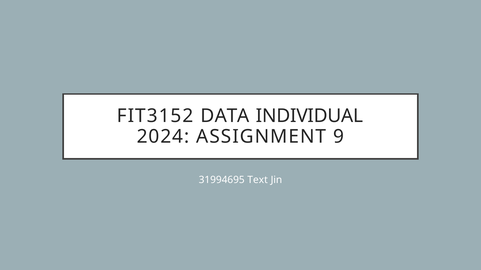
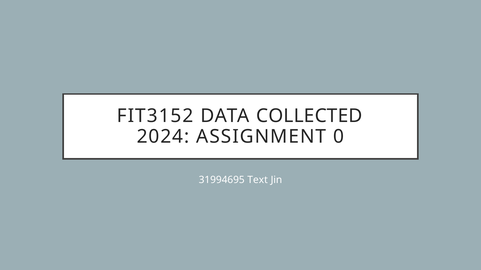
INDIVIDUAL: INDIVIDUAL -> COLLECTED (309, 116)
9: 9 -> 0 (339, 137)
